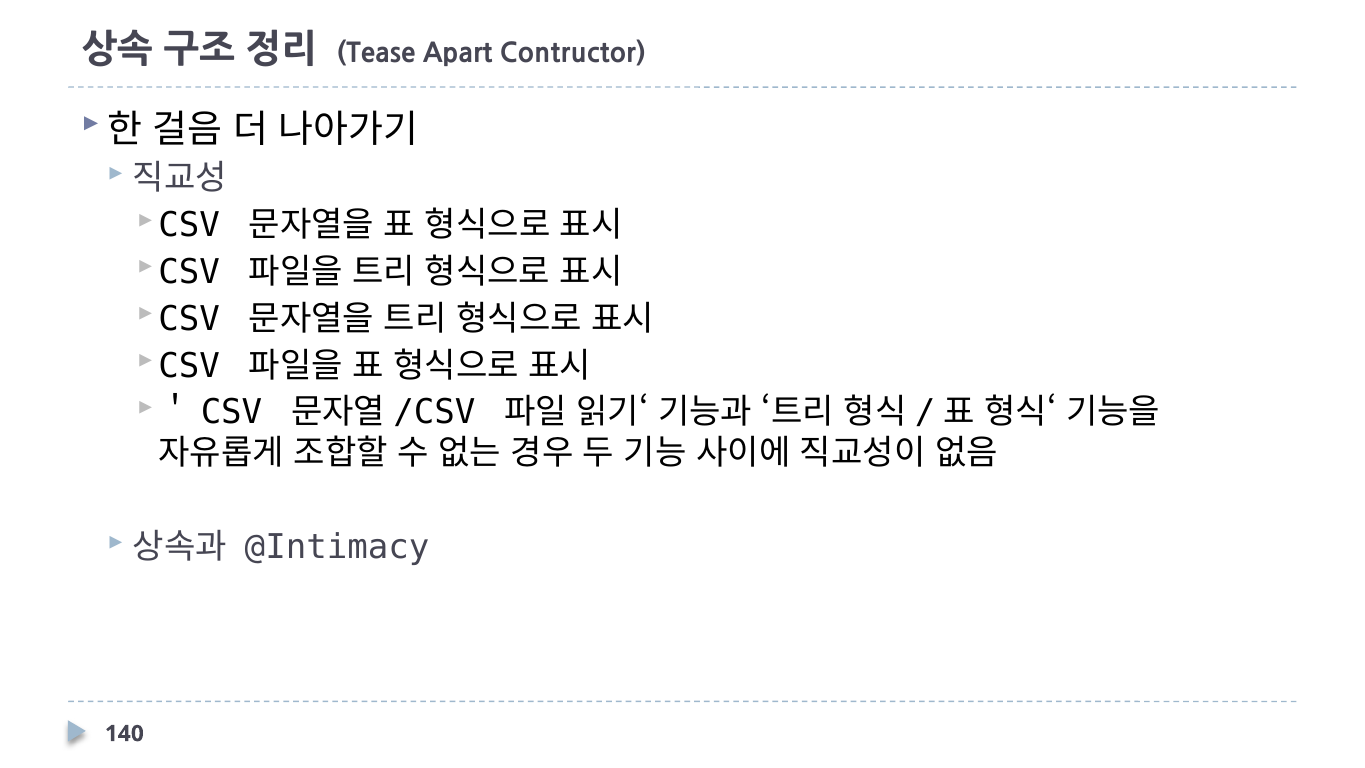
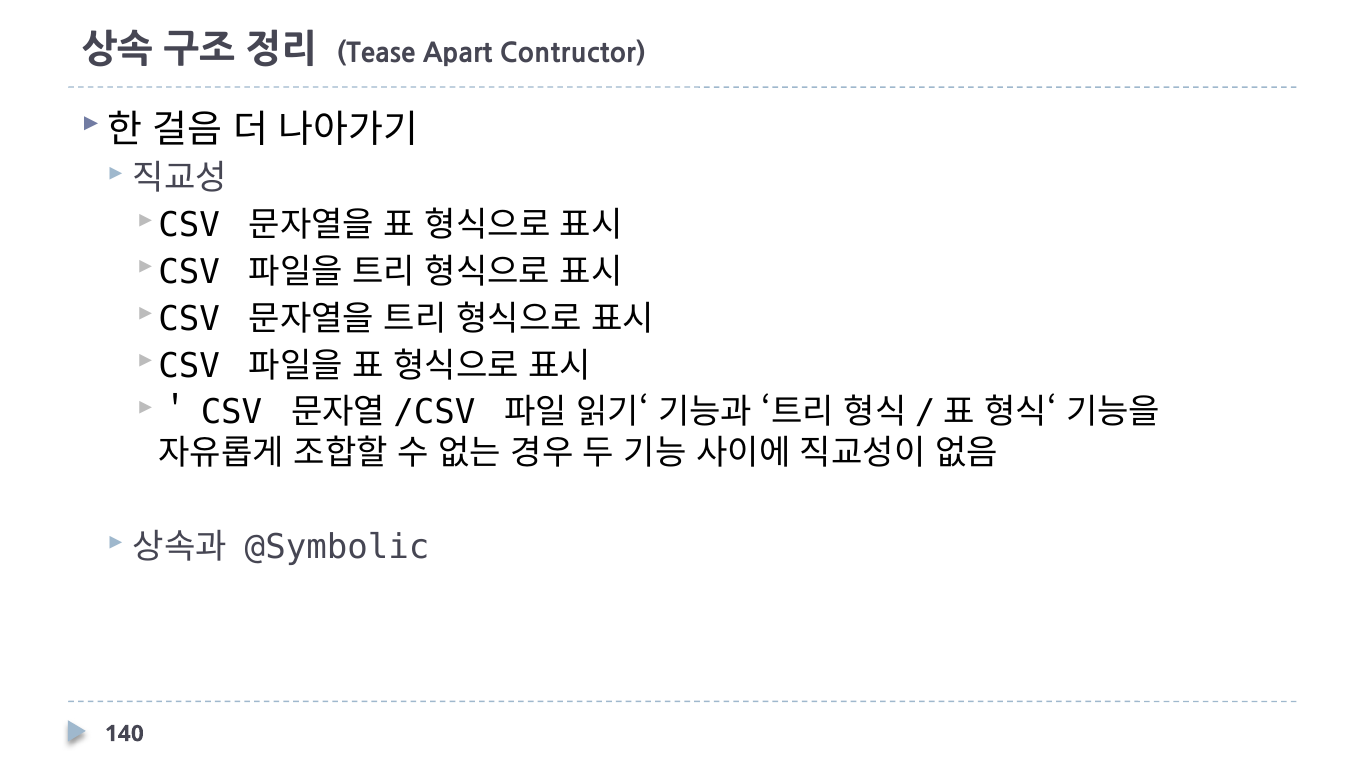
@Intimacy: @Intimacy -> @Symbolic (337, 547)
